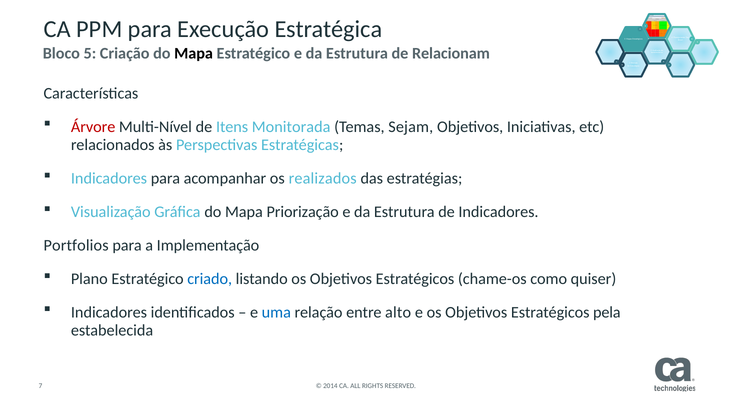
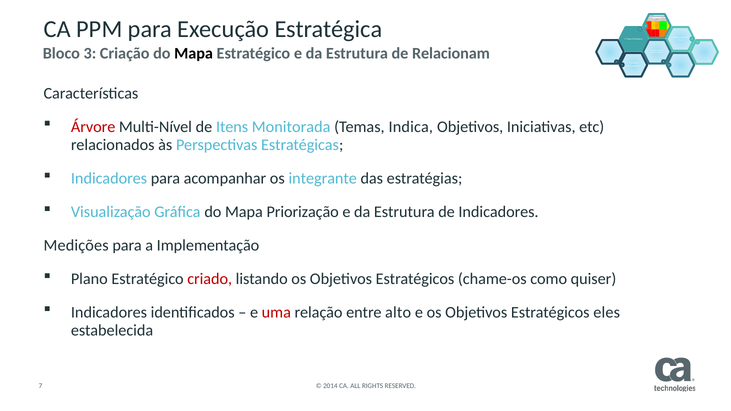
5: 5 -> 3 (90, 53)
Sejam: Sejam -> Indica (411, 127)
realizados: realizados -> integrante (323, 179)
Portfolios: Portfolios -> Medições (76, 246)
criado colour: blue -> red (210, 279)
uma colour: blue -> red (276, 313)
pela: pela -> eles (607, 313)
